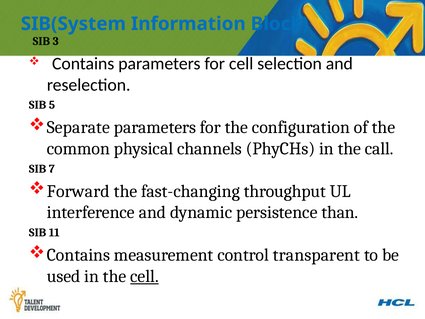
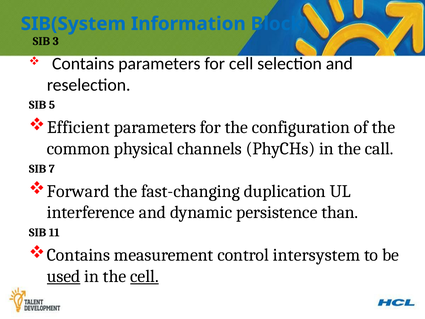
Separate: Separate -> Efficient (78, 127)
throughput: throughput -> duplication (285, 191)
transparent: transparent -> intersystem (316, 255)
used underline: none -> present (64, 276)
